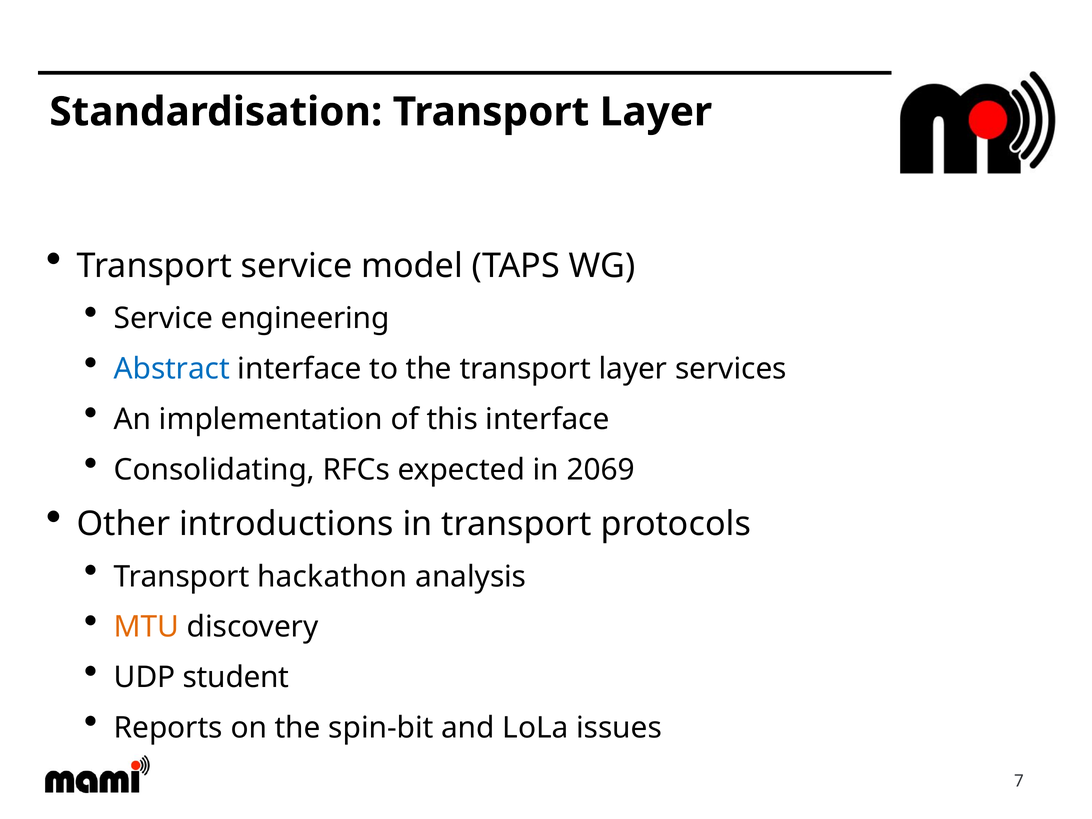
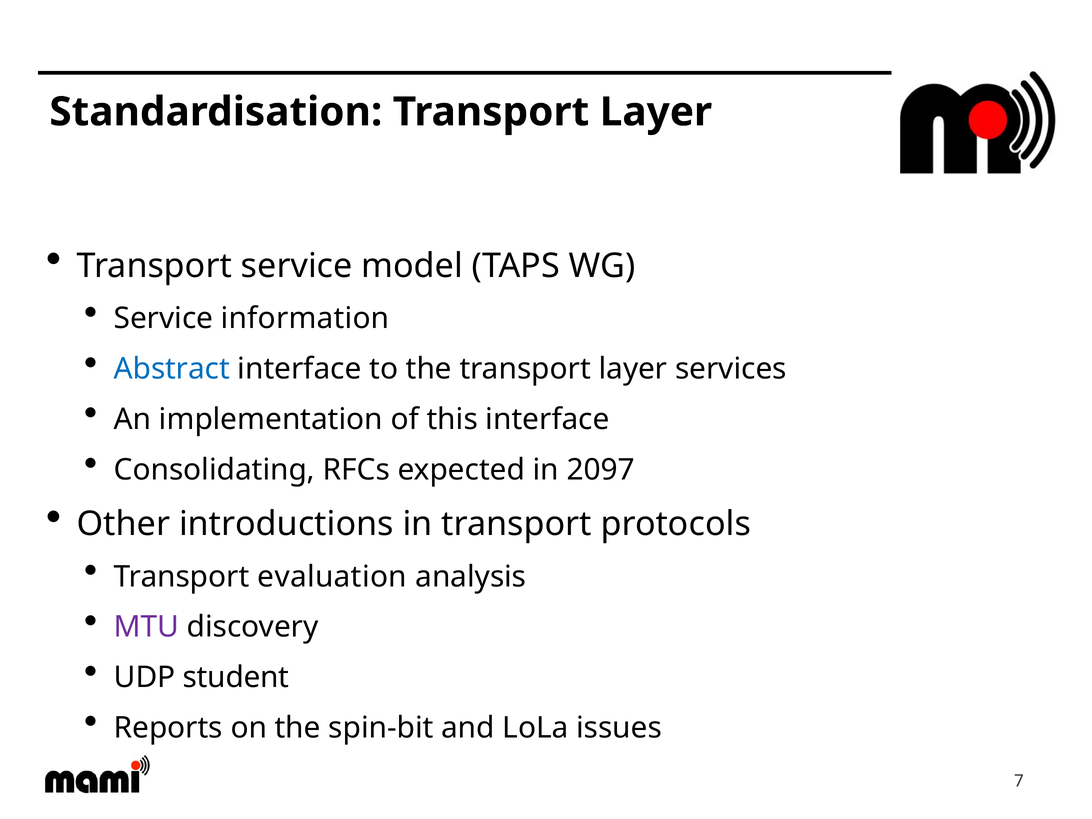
engineering: engineering -> information (305, 319)
2069: 2069 -> 2097 (601, 470)
hackathon: hackathon -> evaluation (332, 577)
MTU colour: orange -> purple (146, 627)
